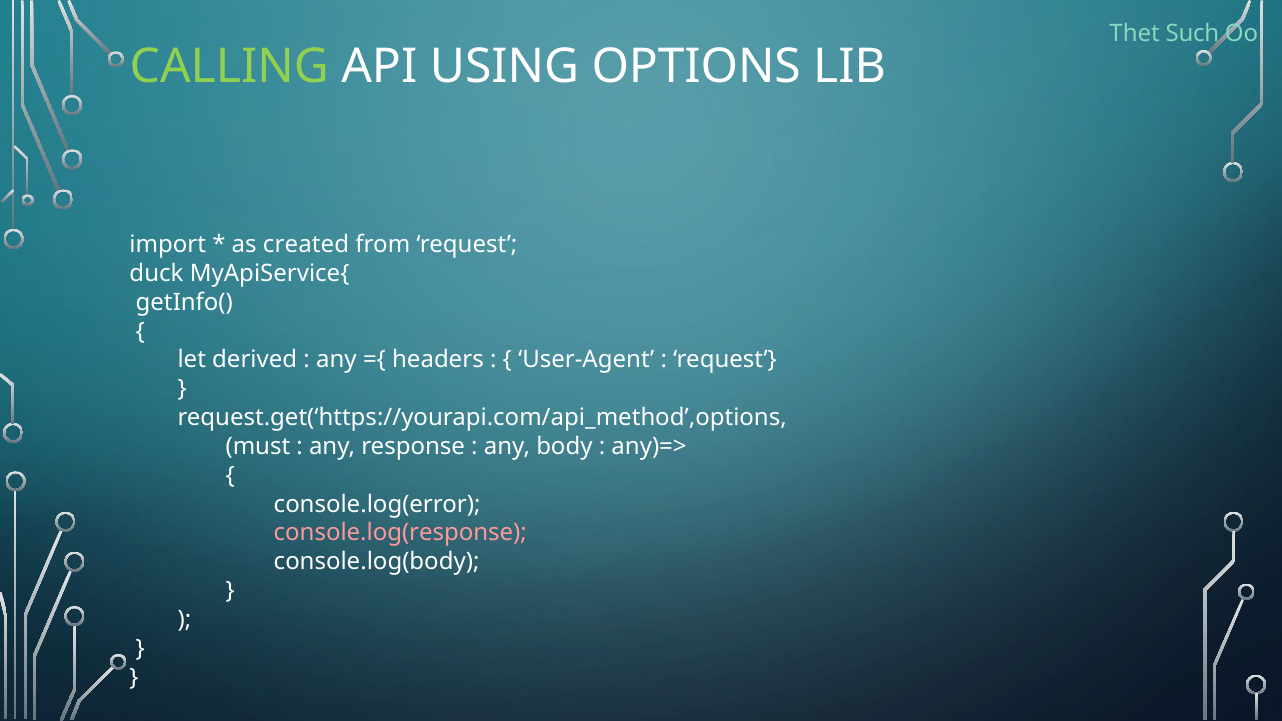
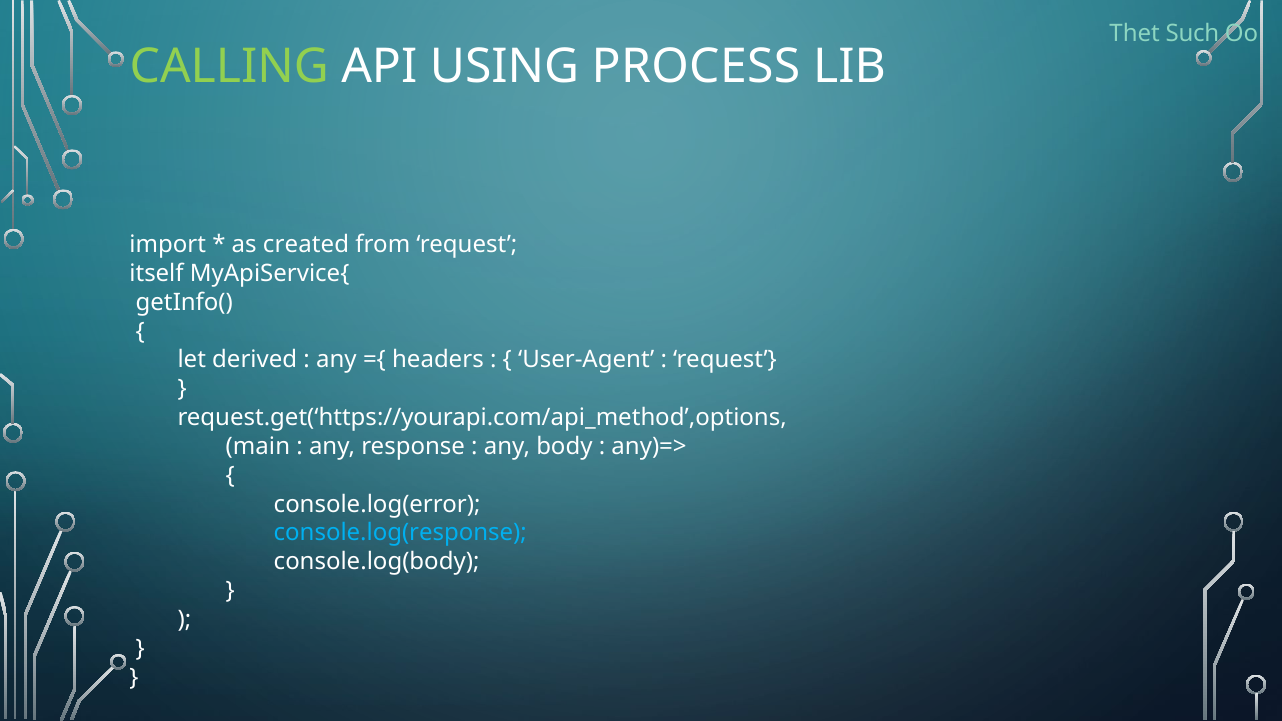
OPTIONS: OPTIONS -> PROCESS (696, 67)
duck: duck -> itself (157, 274)
must: must -> main (258, 447)
console.log(response colour: pink -> light blue (400, 533)
